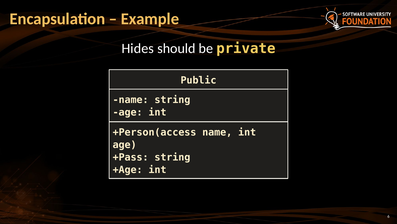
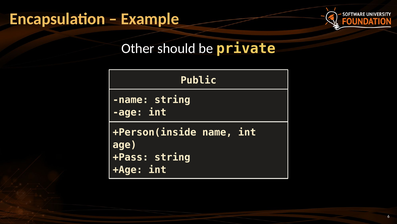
Hides: Hides -> Other (138, 48)
+Person(access: +Person(access -> +Person(inside (154, 132)
